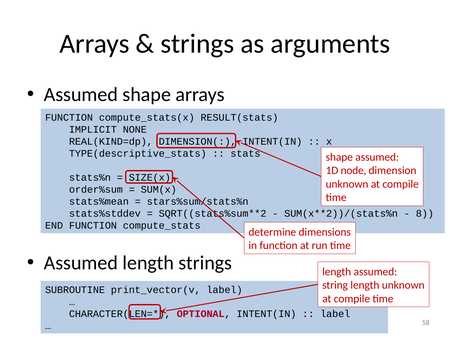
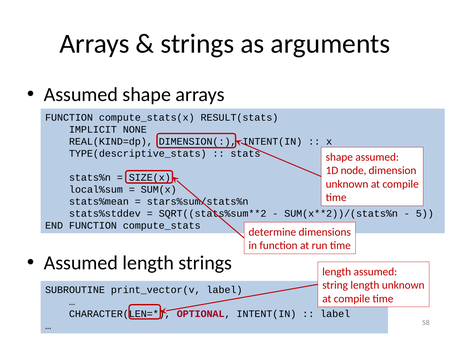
order%sum: order%sum -> local%sum (96, 189)
8: 8 -> 5 (425, 213)
